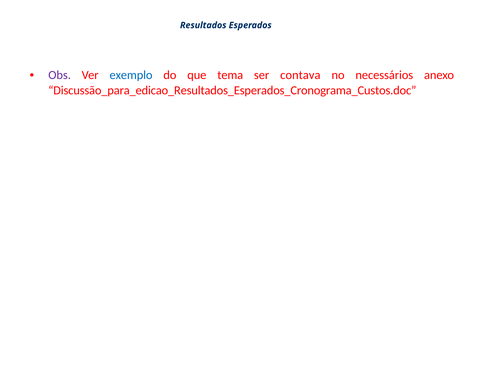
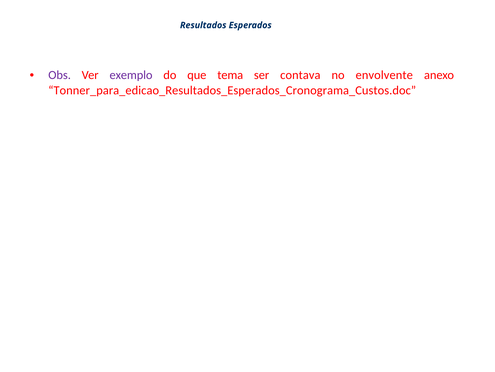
exemplo colour: blue -> purple (131, 75)
necessários: necessários -> envolvente (384, 75)
Discussão_para_edicao_Resultados_Esperados_Cronograma_Custos.doc: Discussão_para_edicao_Resultados_Esperados_Cronograma_Custos.doc -> Tonner_para_edicao_Resultados_Esperados_Cronograma_Custos.doc (232, 90)
